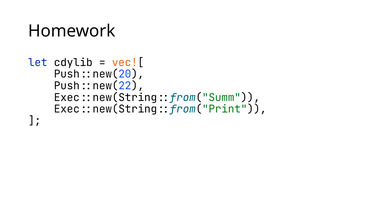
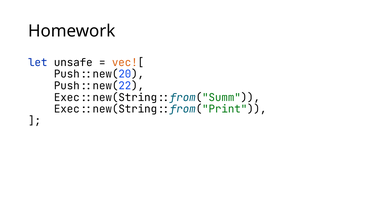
cdylib: cdylib -> unsafe (73, 62)
